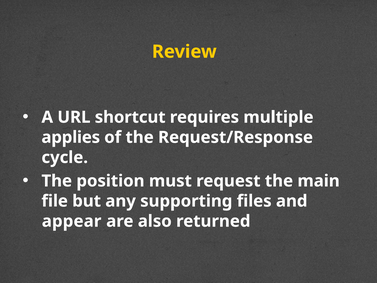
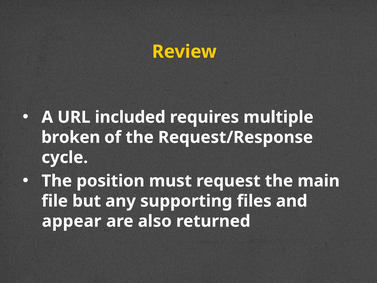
shortcut: shortcut -> included (130, 117)
applies: applies -> broken (71, 137)
